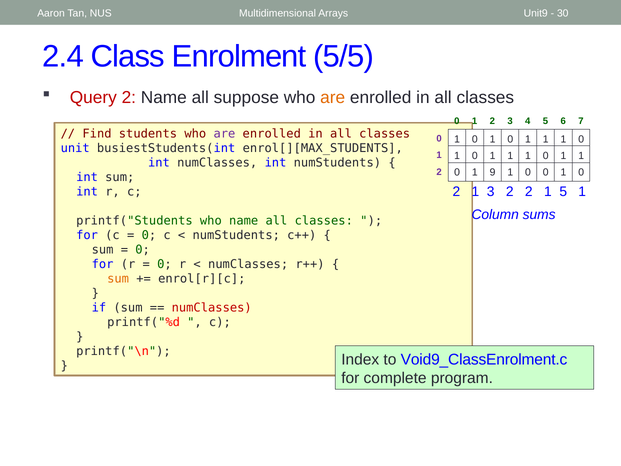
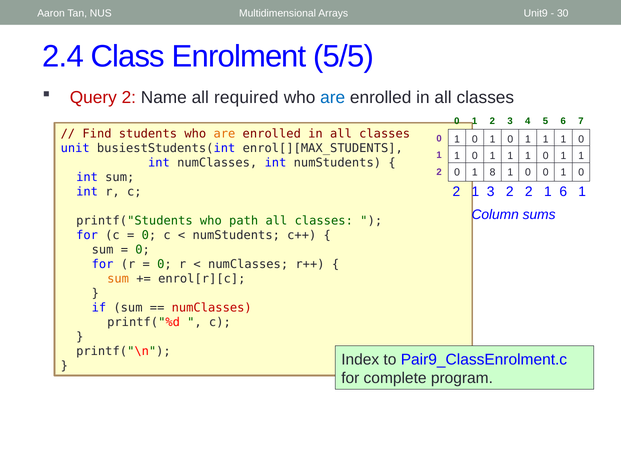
suppose: suppose -> required (246, 97)
are colour: orange -> blue (333, 97)
are colour: purple -> orange (224, 134)
9: 9 -> 8 (493, 172)
1 5: 5 -> 6 (563, 191)
who name: name -> path (244, 221)
Void9_ClassEnrolment.c: Void9_ClassEnrolment.c -> Pair9_ClassEnrolment.c (484, 359)
